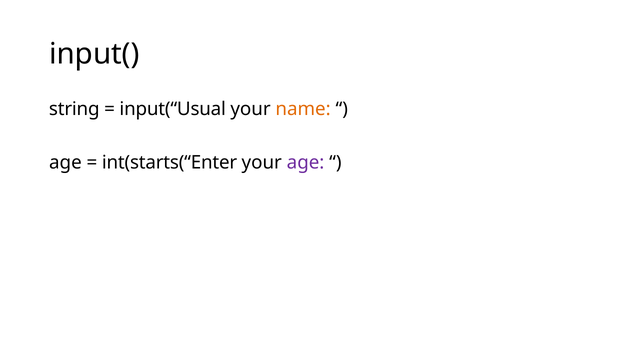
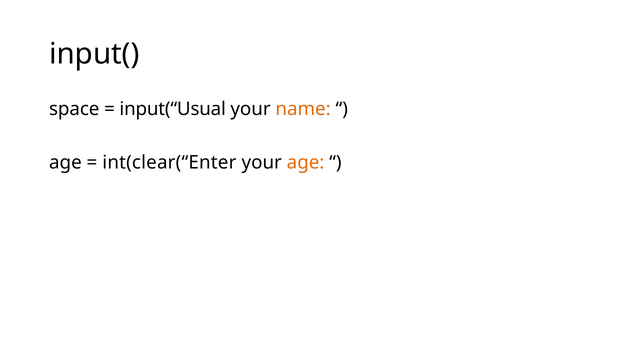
string: string -> space (74, 109)
int(starts(“Enter: int(starts(“Enter -> int(clear(“Enter (169, 163)
age colour: purple -> orange (306, 163)
